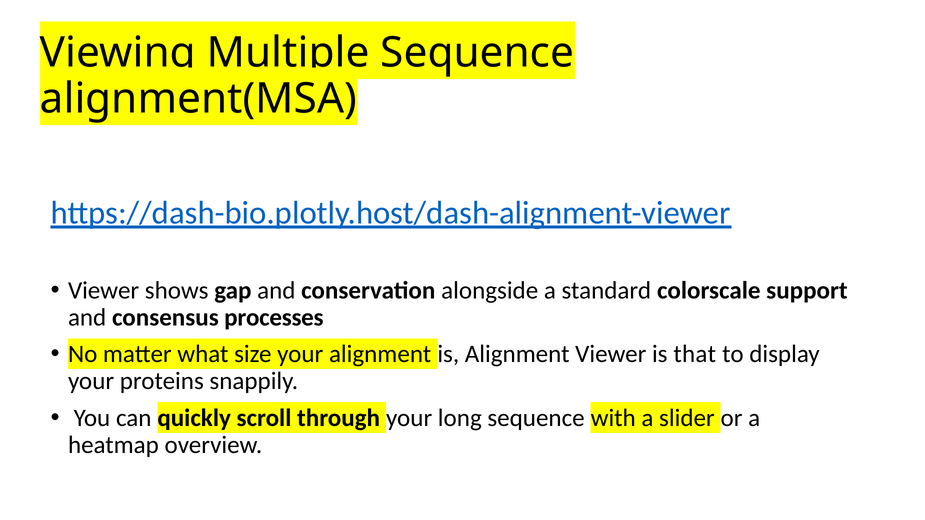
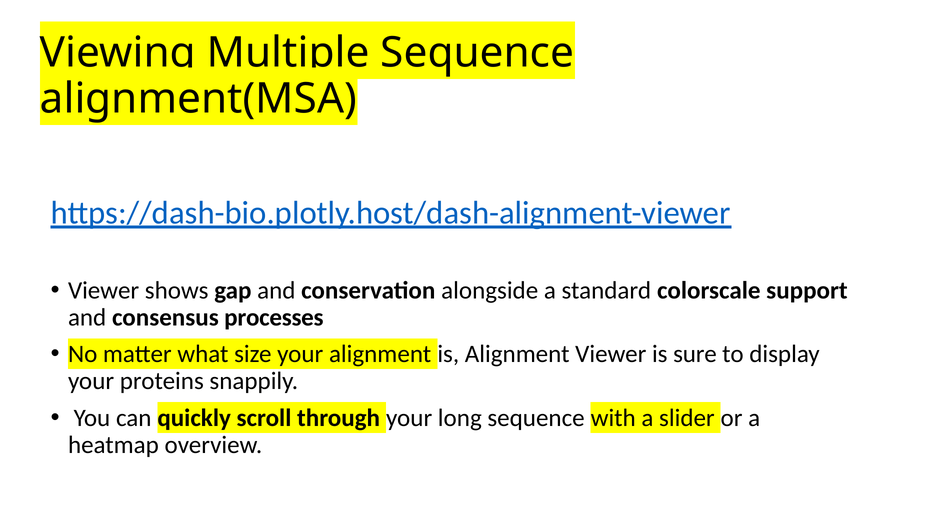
that: that -> sure (695, 354)
